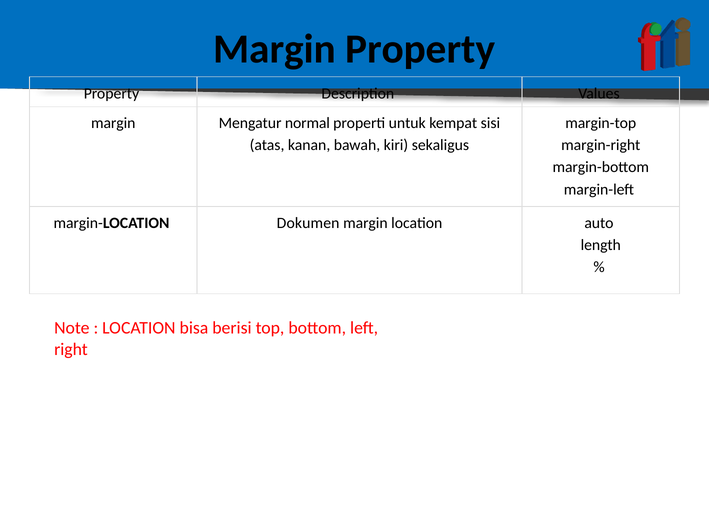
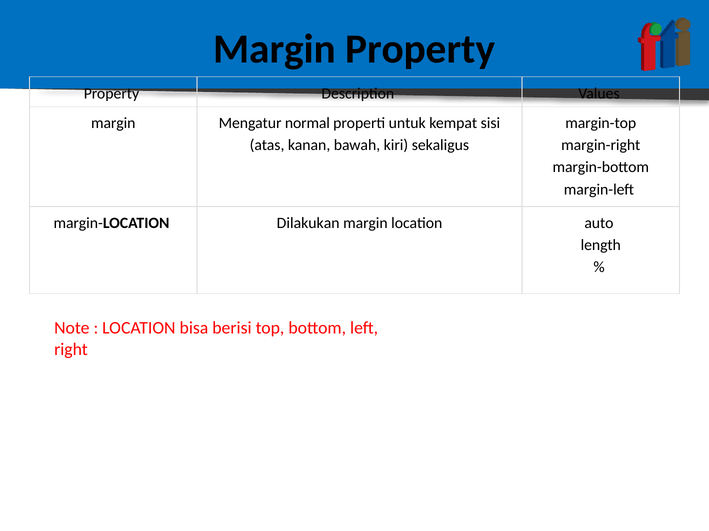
Dokumen: Dokumen -> Dilakukan (308, 223)
